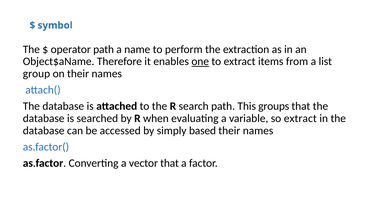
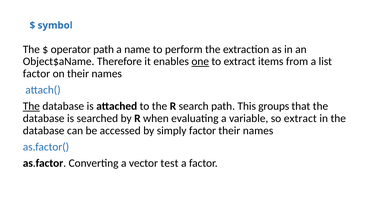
group: group -> factor (36, 74)
The underline: none -> present (31, 106)
simply based: based -> factor (202, 131)
vector that: that -> test (169, 163)
